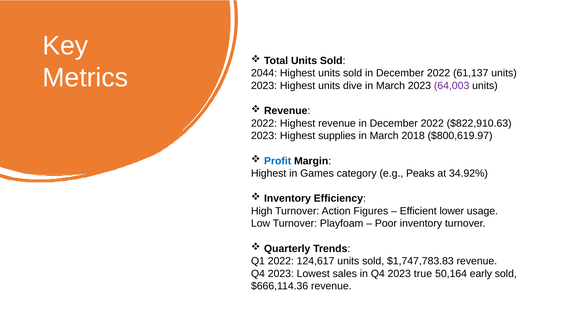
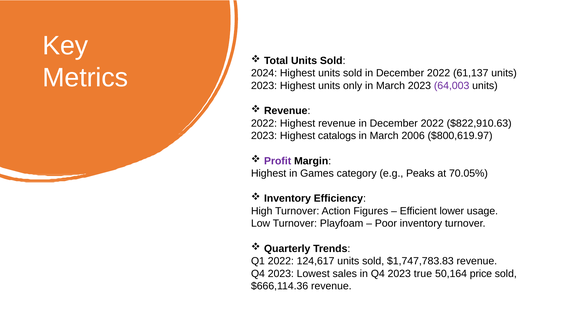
2044: 2044 -> 2024 (264, 73)
dive: dive -> only (353, 86)
supplies: supplies -> catalogs (337, 136)
2018: 2018 -> 2006 (413, 136)
Profit colour: blue -> purple (278, 161)
34.92%: 34.92% -> 70.05% (468, 173)
early: early -> price (481, 273)
